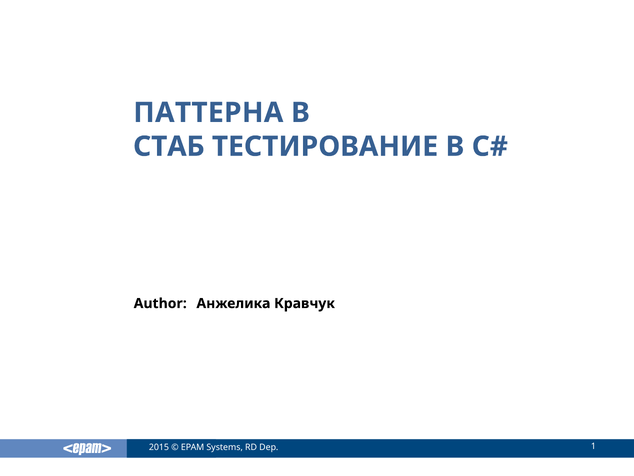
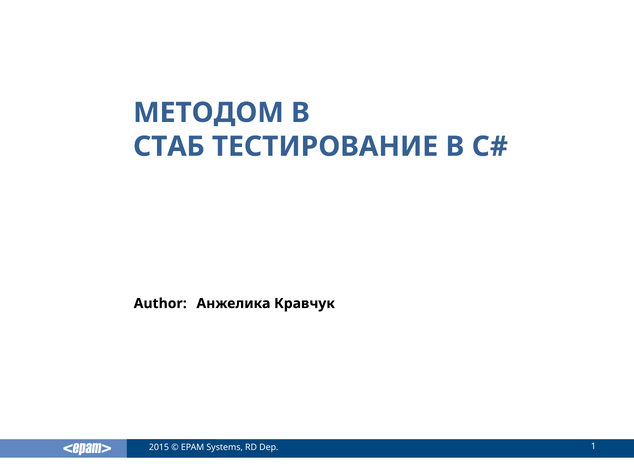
ПАТТЕРНА: ПАТТЕРНА -> МЕТОДОМ (208, 113)
